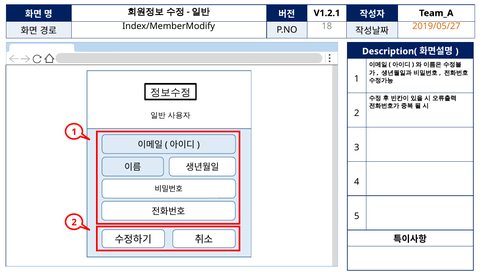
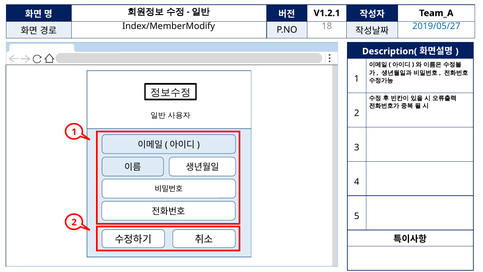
2019/05/27 colour: orange -> blue (436, 26)
